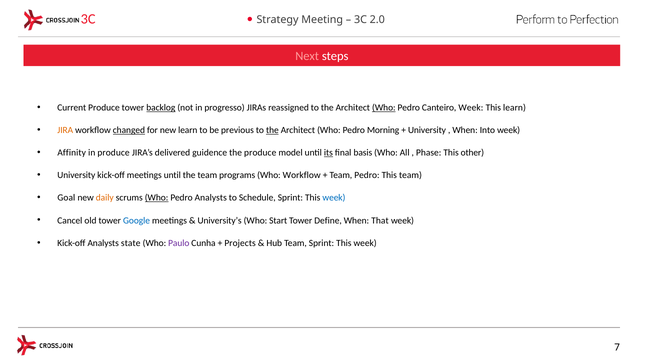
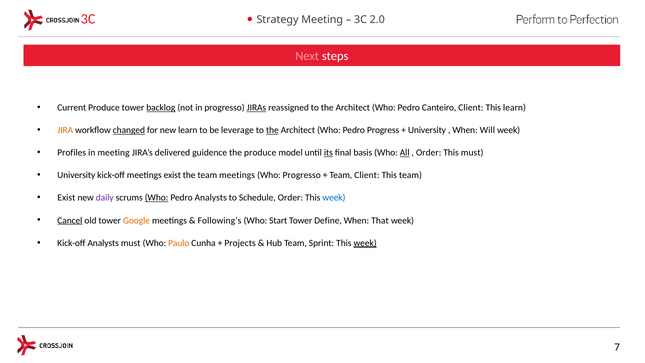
JIRAs underline: none -> present (256, 108)
Who underline: present -> none (384, 108)
Canteiro Week: Week -> Client (471, 108)
previous: previous -> leverage (237, 130)
Morning: Morning -> Progress (383, 130)
Into: Into -> Will (487, 130)
Affinity: Affinity -> Profiles (72, 153)
in produce: produce -> meeting (114, 153)
All underline: none -> present (405, 153)
Phase: Phase -> Order (429, 153)
This other: other -> must (472, 153)
meetings until: until -> exist (172, 175)
team programs: programs -> meetings (237, 175)
Who Workflow: Workflow -> Progresso (302, 175)
Team Pedro: Pedro -> Client (367, 175)
Goal: Goal -> Exist (66, 198)
daily colour: orange -> purple (105, 198)
Schedule Sprint: Sprint -> Order (290, 198)
Cancel underline: none -> present (70, 220)
Google colour: blue -> orange (137, 220)
University’s: University’s -> Following’s (220, 220)
Analysts state: state -> must (131, 243)
Paulo colour: purple -> orange (179, 243)
week underline: none -> present (365, 243)
